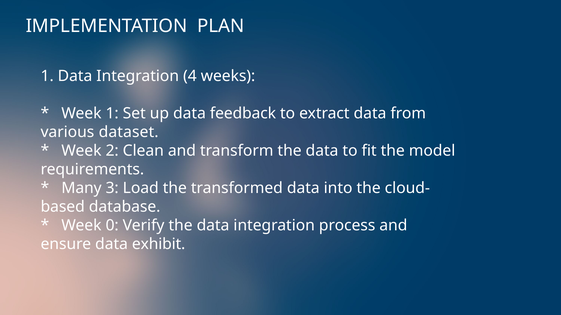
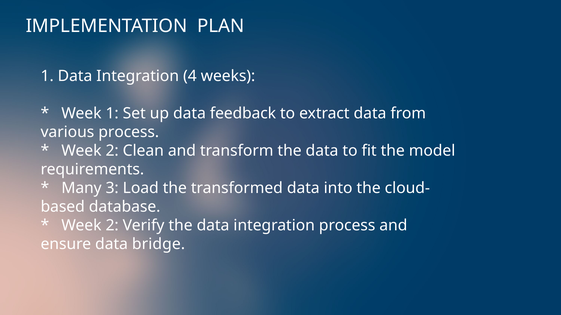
various dataset: dataset -> process (129, 132)
0: 0 -> 2 (112, 226)
exhibit: exhibit -> bridge (158, 245)
